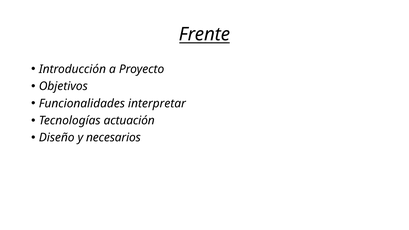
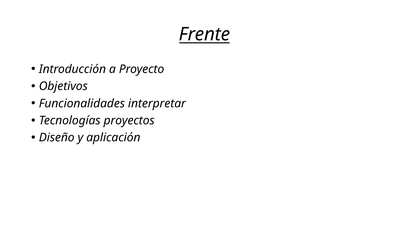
actuación: actuación -> proyectos (129, 121)
necesarios: necesarios -> aplicación (113, 138)
